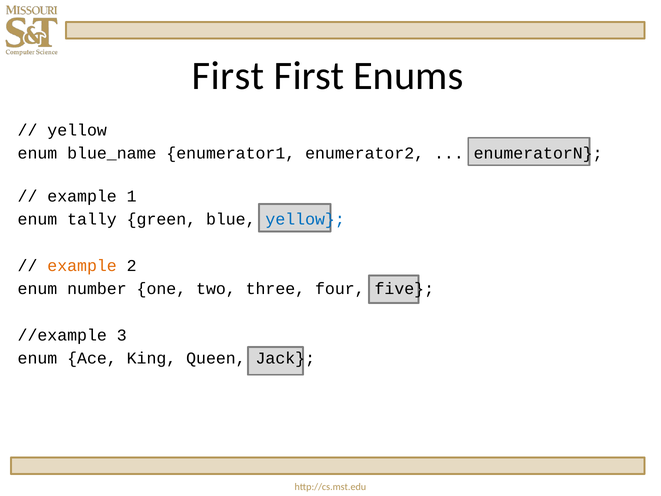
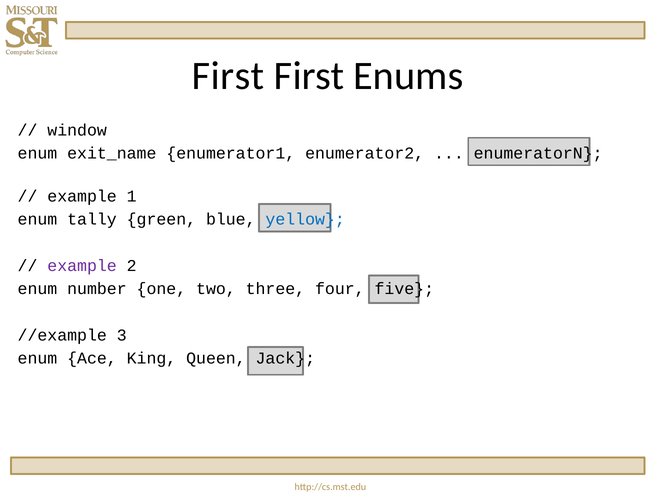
yellow: yellow -> window (77, 130)
blue_name: blue_name -> exit_name (112, 153)
example colour: orange -> purple (82, 266)
